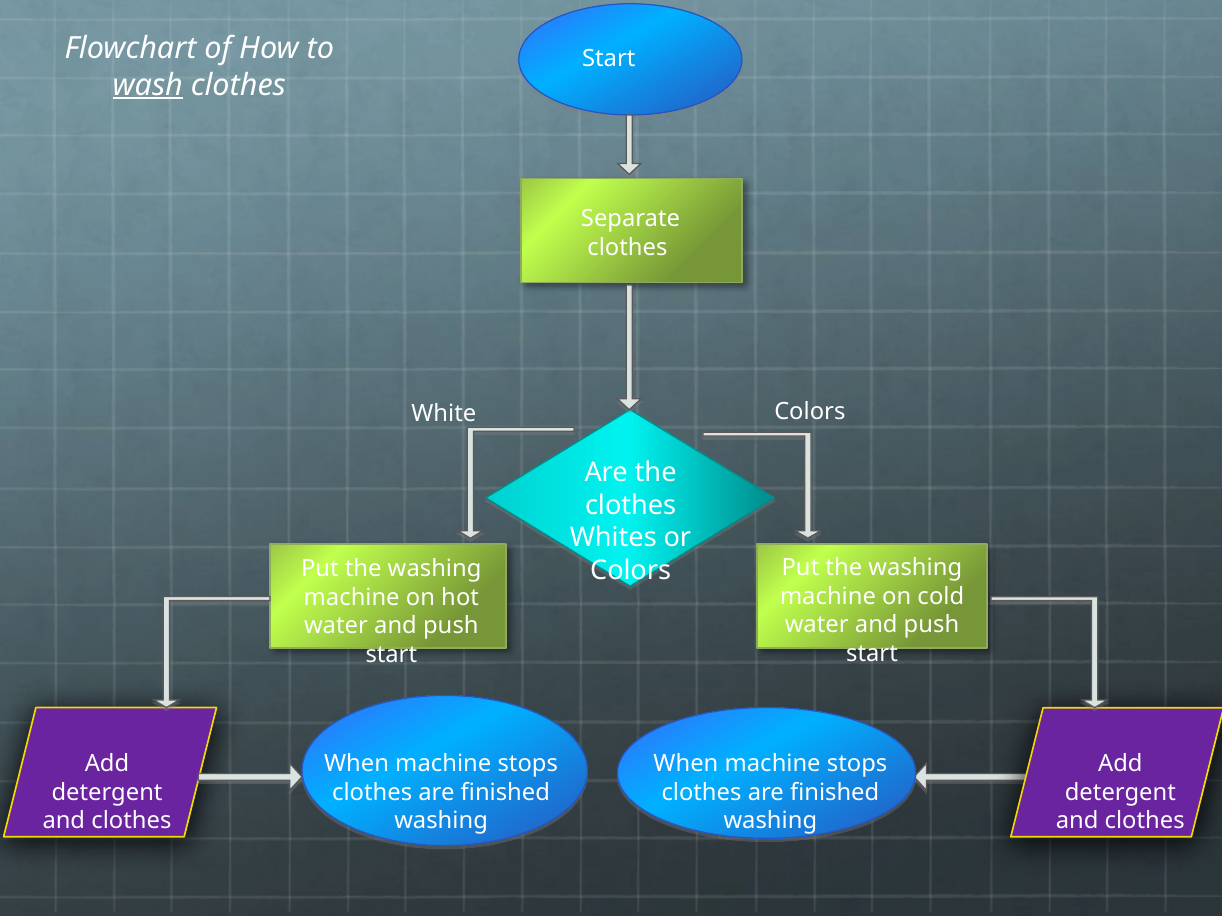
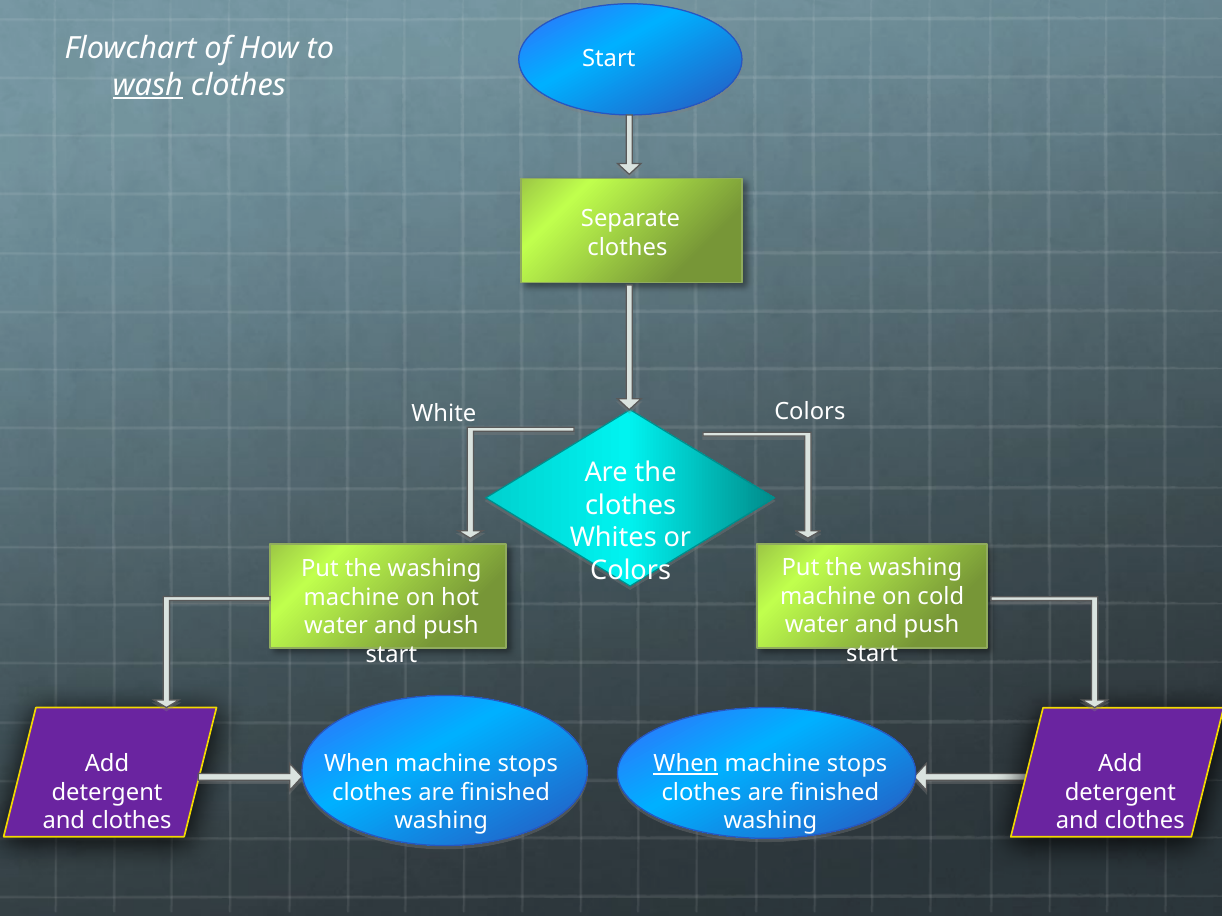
When underline: none -> present (686, 764)
